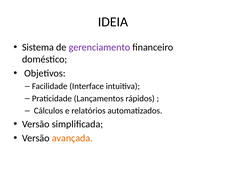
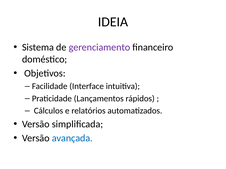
avançada colour: orange -> blue (72, 139)
